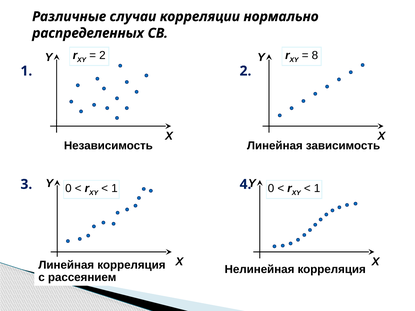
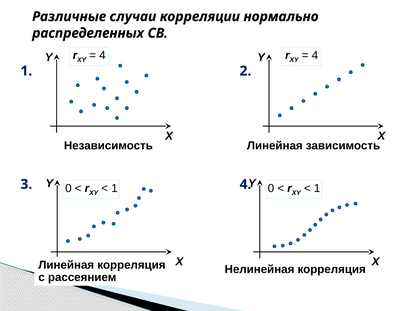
2: 2 -> 4 (102, 55)
8: 8 -> 4 (315, 55)
